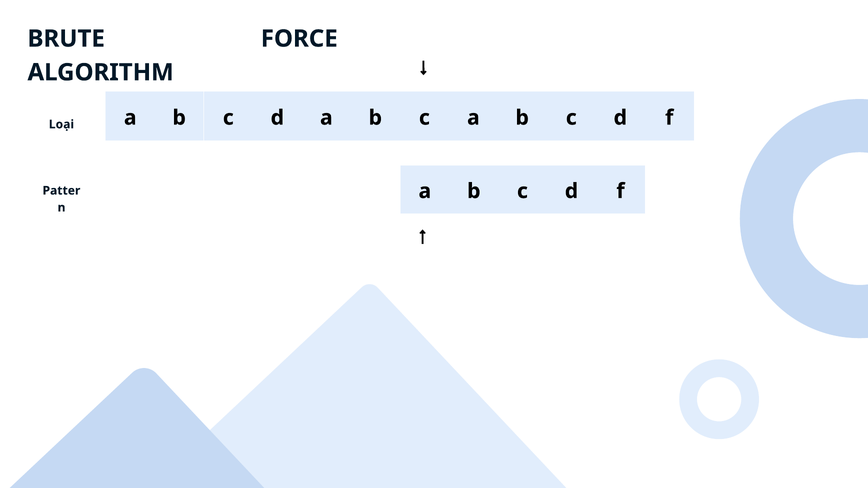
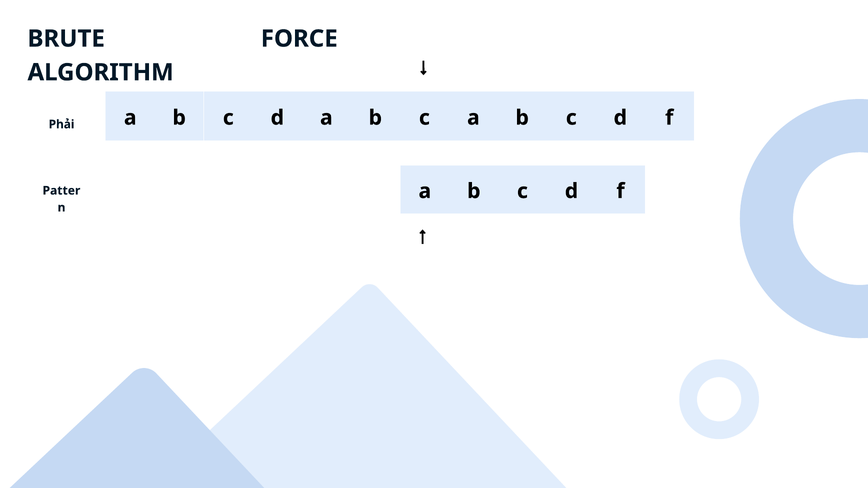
Loại: Loại -> Phải (62, 124)
